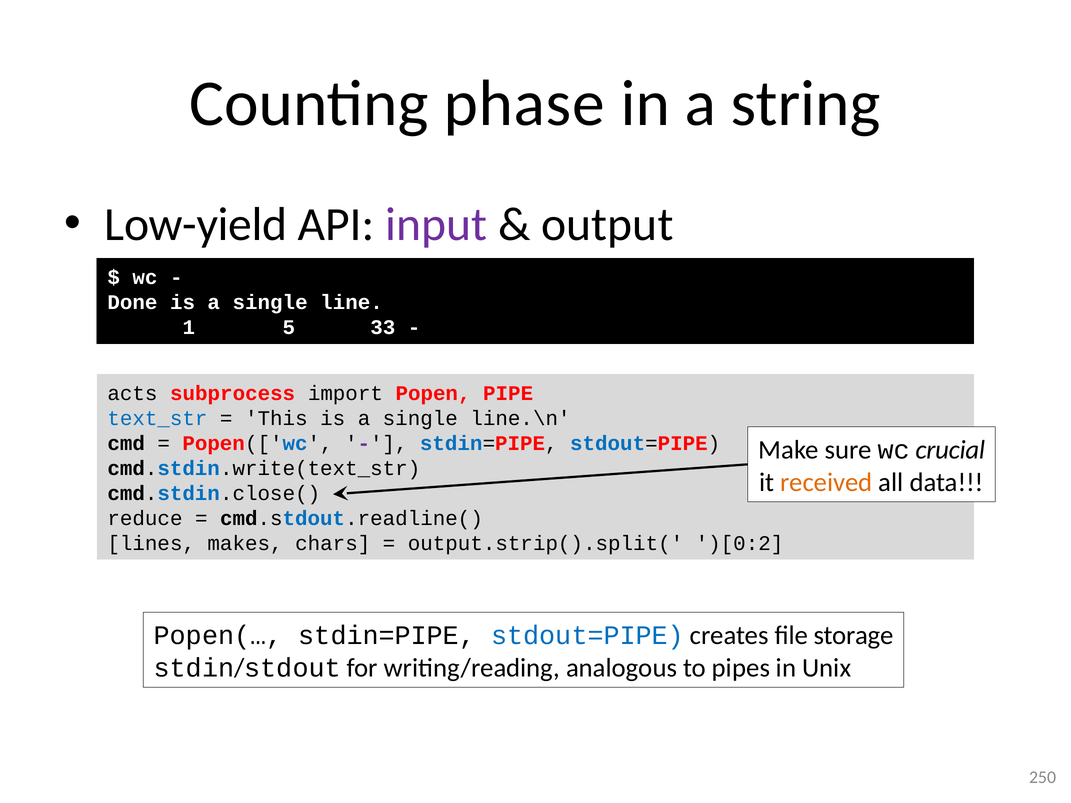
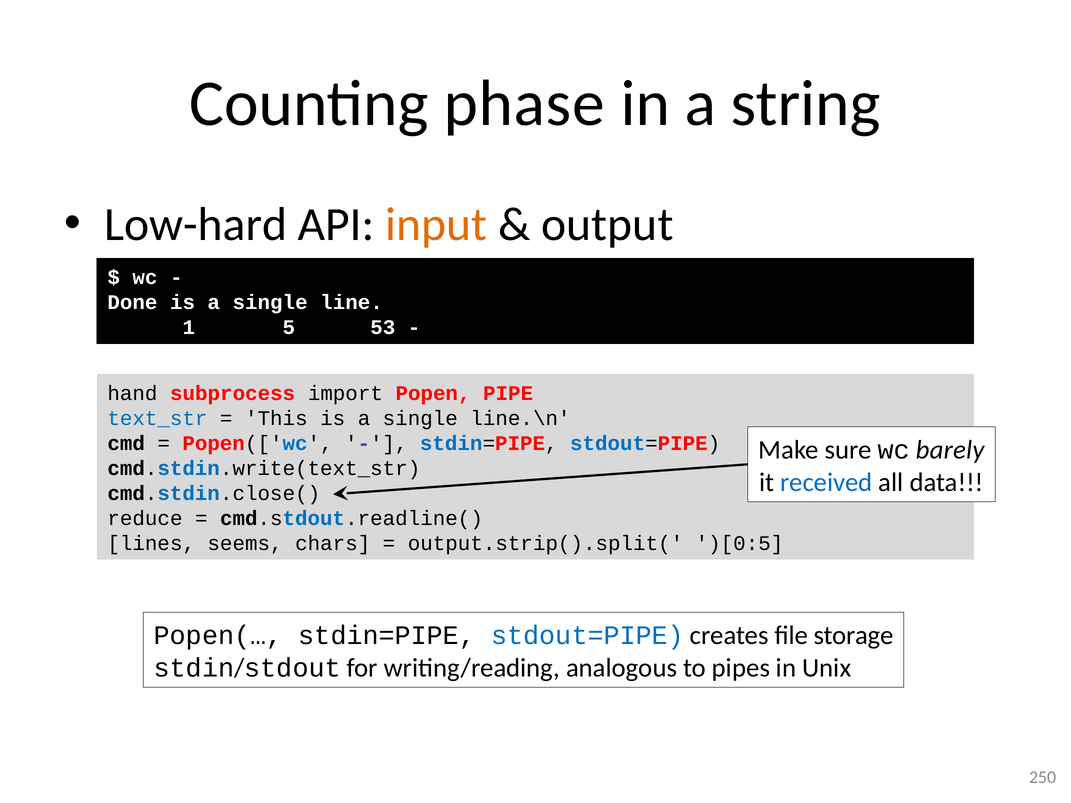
Low-yield: Low-yield -> Low-hard (196, 225)
input colour: purple -> orange (436, 225)
33: 33 -> 53 (383, 327)
acts: acts -> hand (132, 393)
crucial: crucial -> barely (950, 450)
received colour: orange -> blue (826, 482)
makes: makes -> seems (245, 543)
)[0:2: )[0:2 -> )[0:5 (739, 543)
